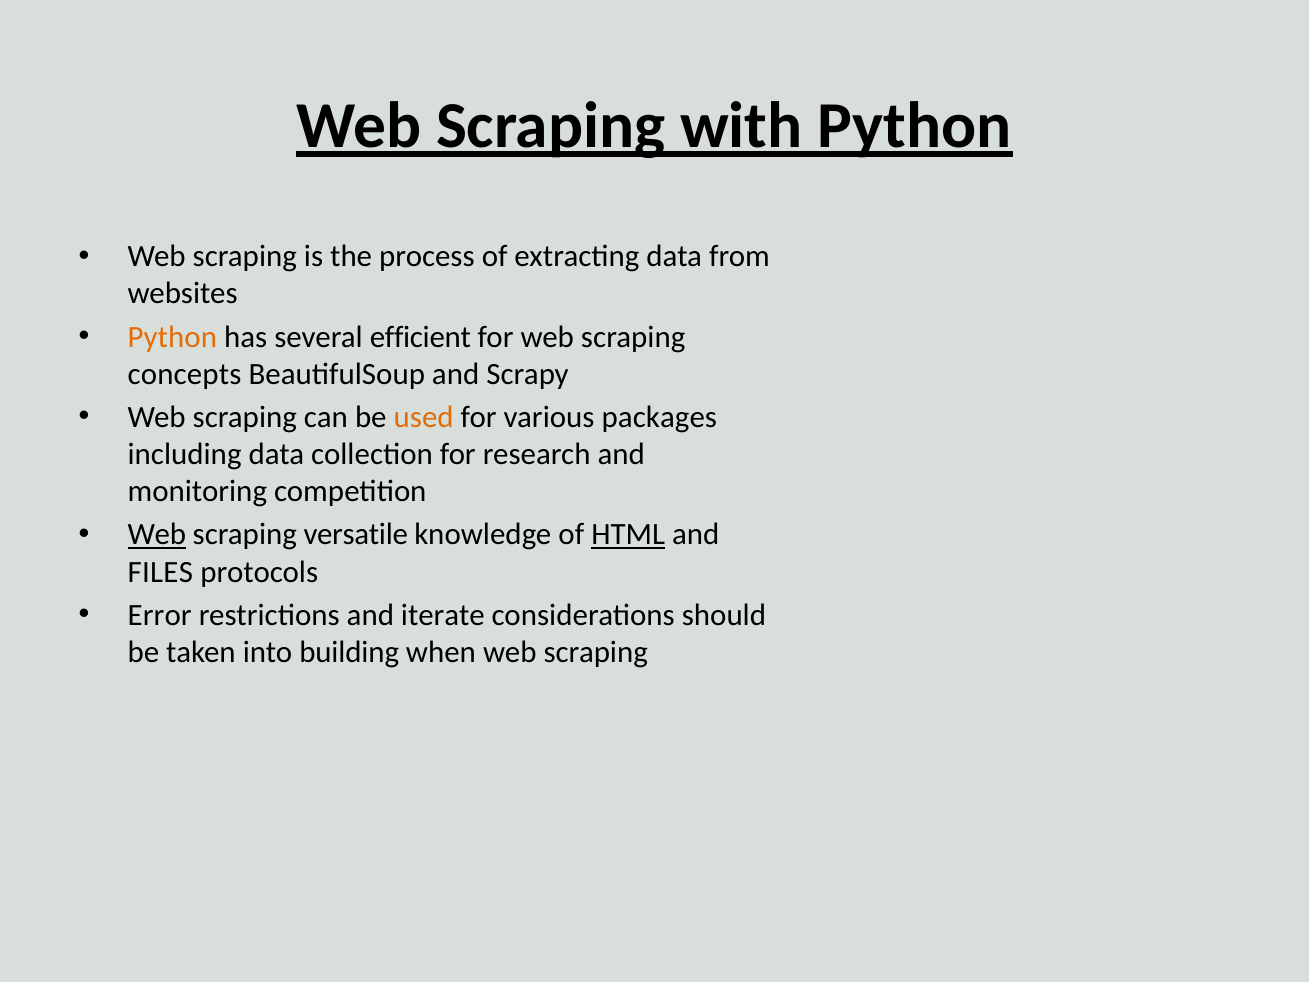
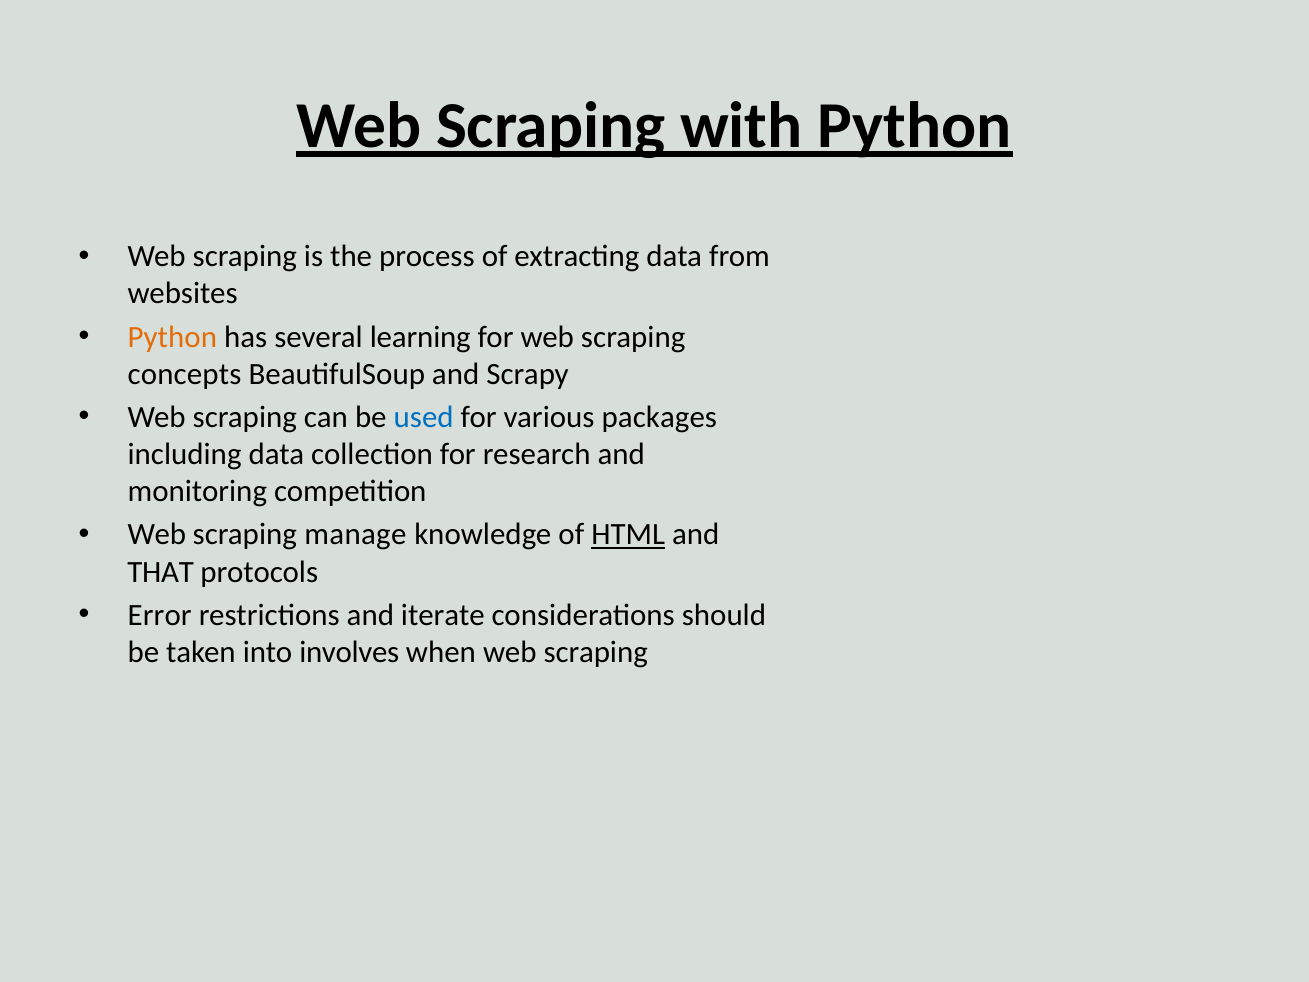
efficient: efficient -> learning (420, 337)
used colour: orange -> blue (424, 417)
Web underline: present -> none (157, 535)
versatile: versatile -> manage (355, 535)
FILES: FILES -> THAT (161, 572)
building: building -> involves (349, 652)
